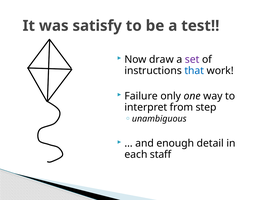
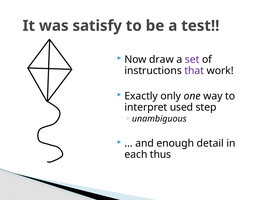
that colour: blue -> purple (194, 70)
Failure: Failure -> Exactly (141, 96)
from: from -> used (181, 107)
staff: staff -> thus (161, 154)
